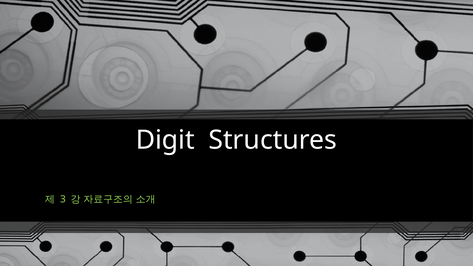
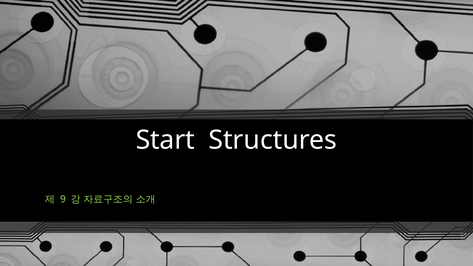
Digit: Digit -> Start (165, 140)
3: 3 -> 9 (63, 199)
